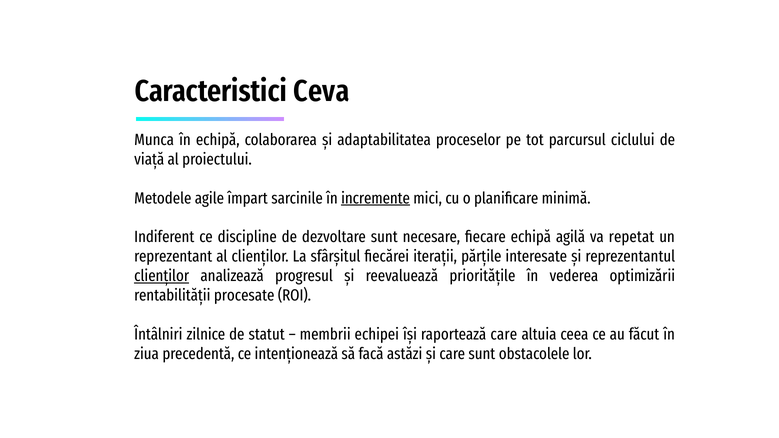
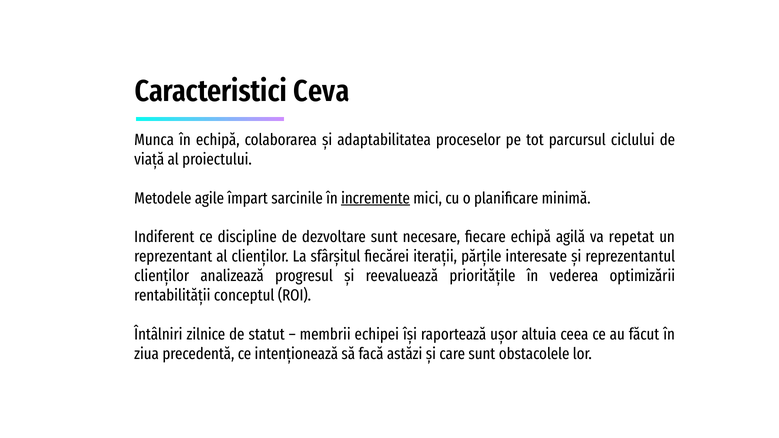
clienților underline: present -> none (162, 276)
procesate: procesate -> conceptul (244, 296)
raportează care: care -> ușor (504, 335)
